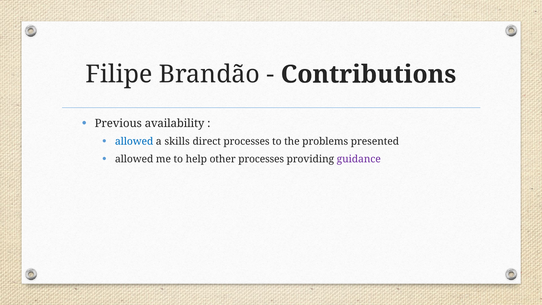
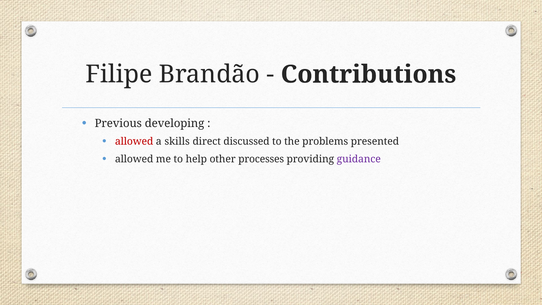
availability: availability -> developing (175, 123)
allowed colour: blue -> red (134, 141)
direct processes: processes -> discussed (247, 141)
